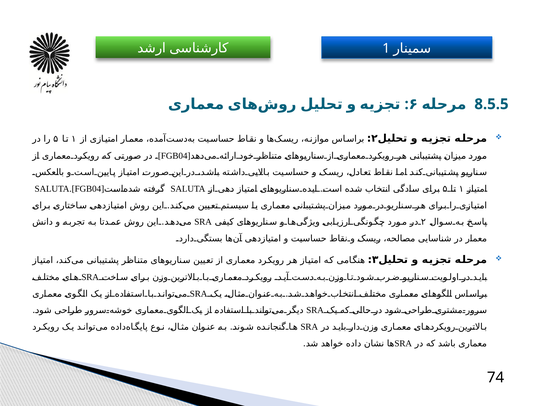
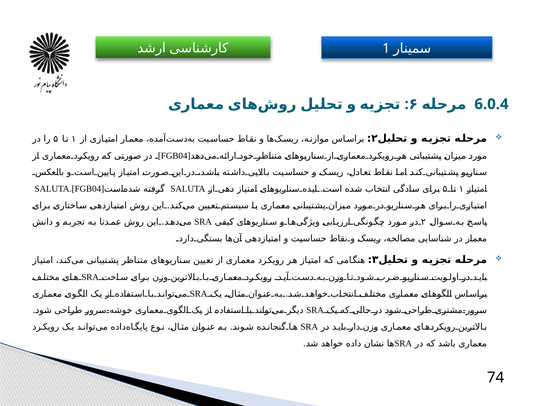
8.5.5: 8.5.5 -> 6.0.4 (491, 104)
